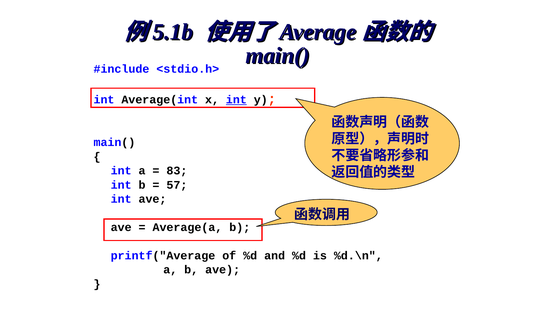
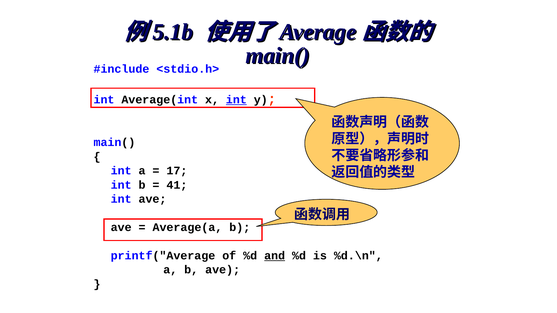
83: 83 -> 17 (177, 171)
57: 57 -> 41 (177, 185)
and underline: none -> present (275, 256)
